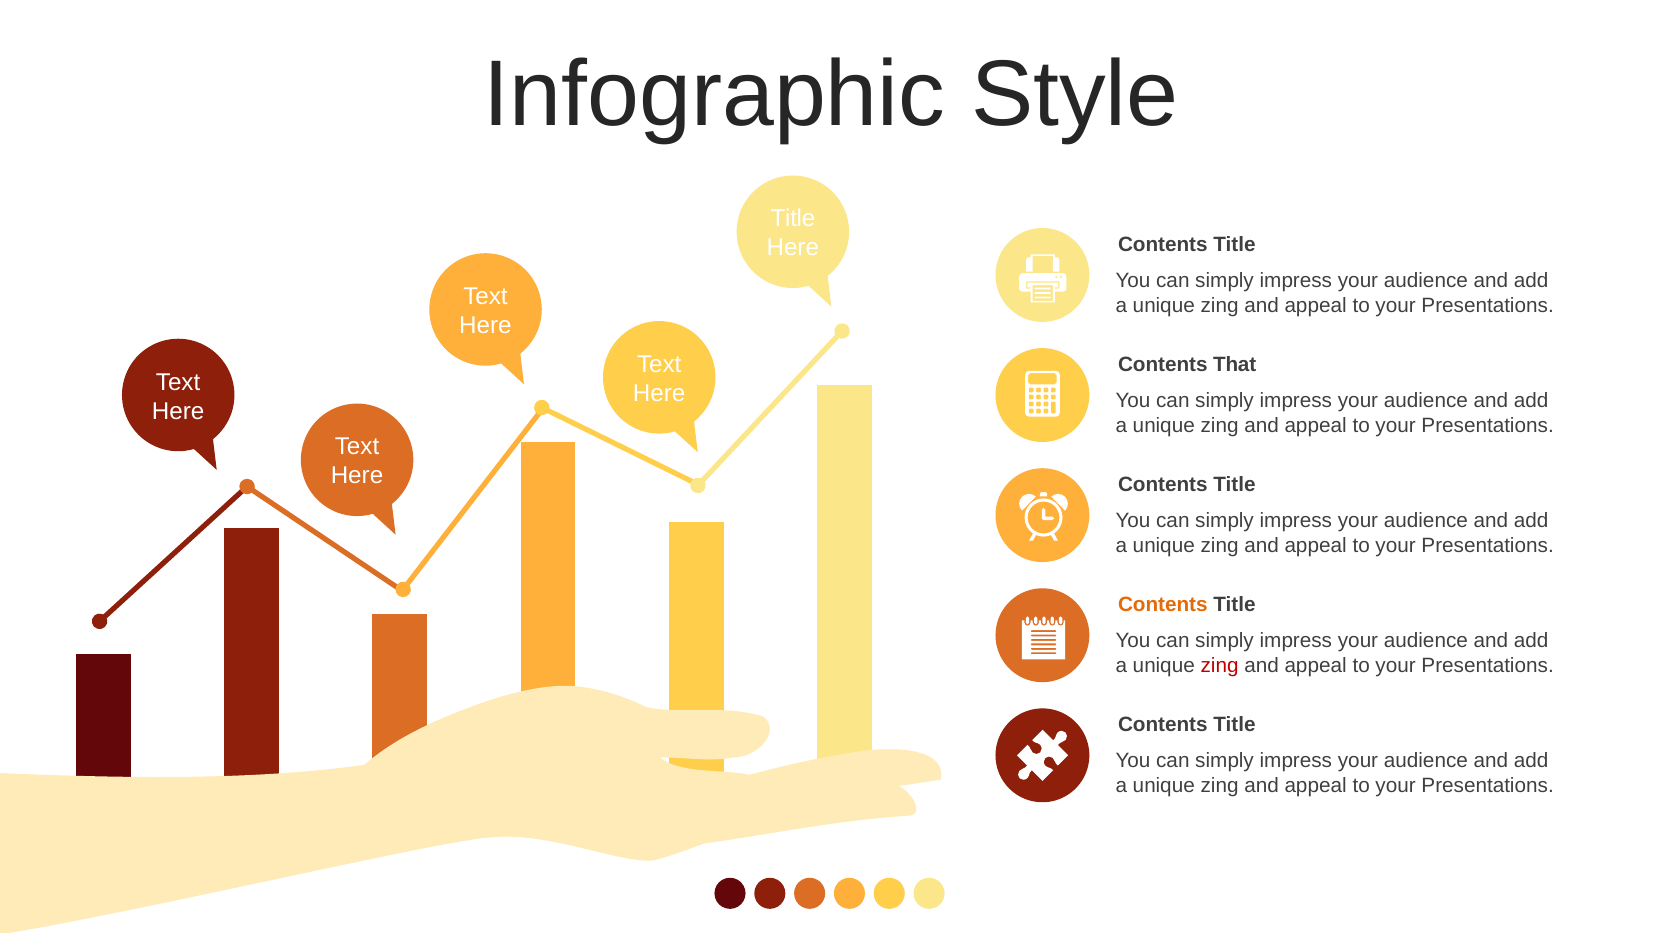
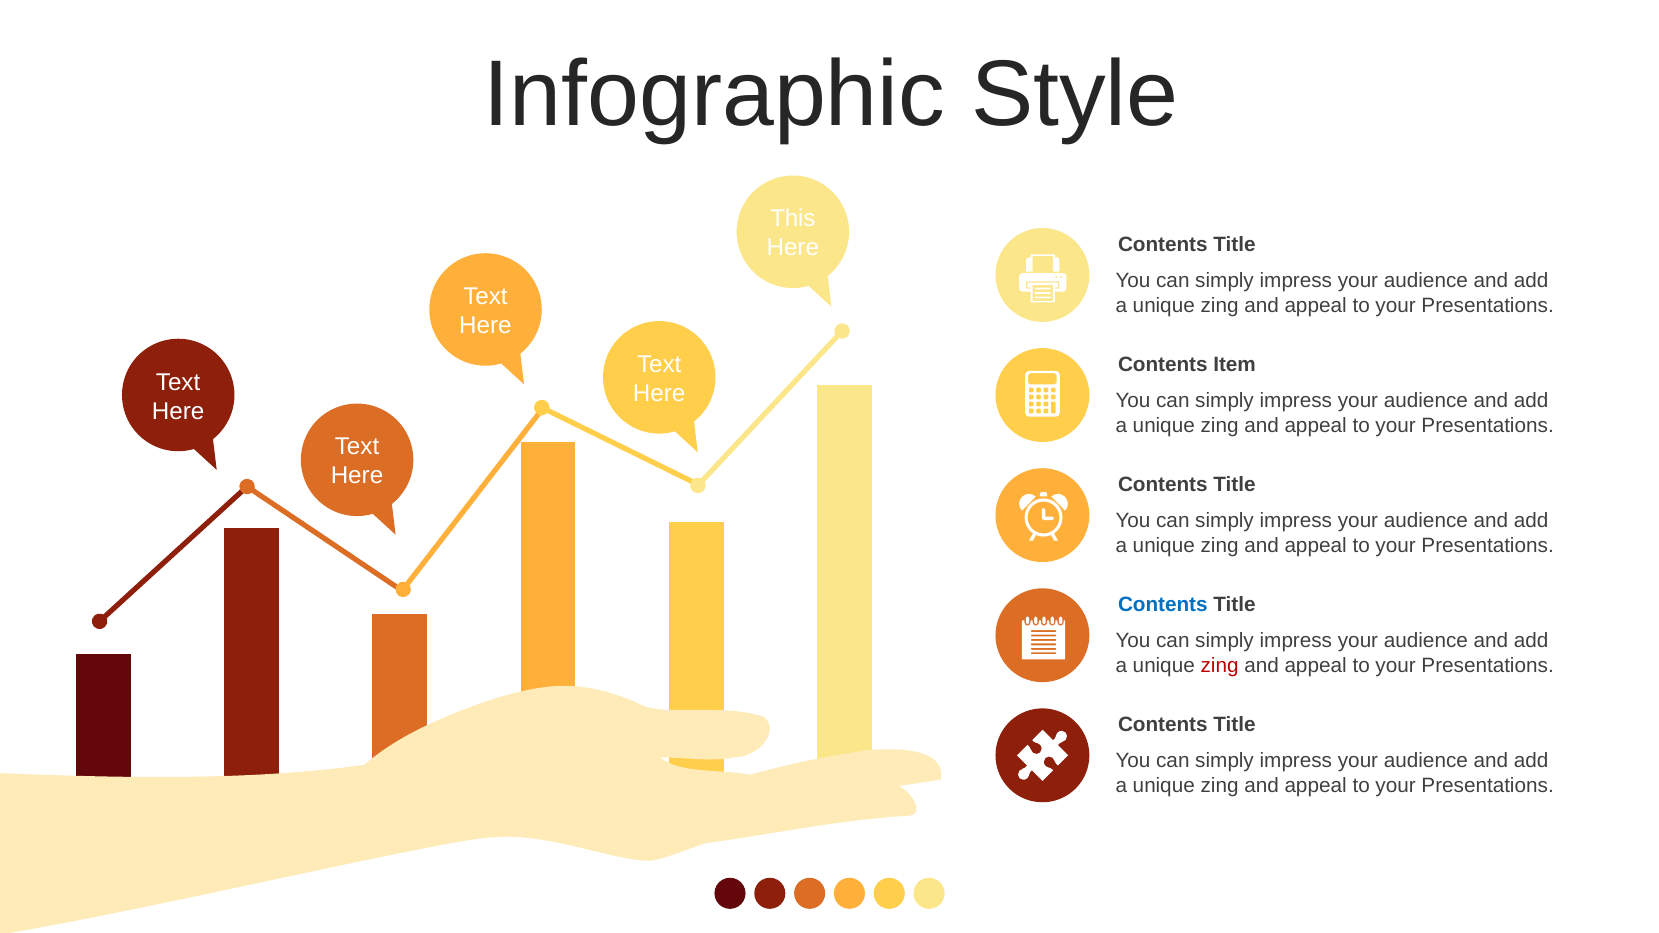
Title: Title -> This (793, 219)
That: That -> Item (1235, 365)
Contents colour: orange -> blue (1163, 605)
